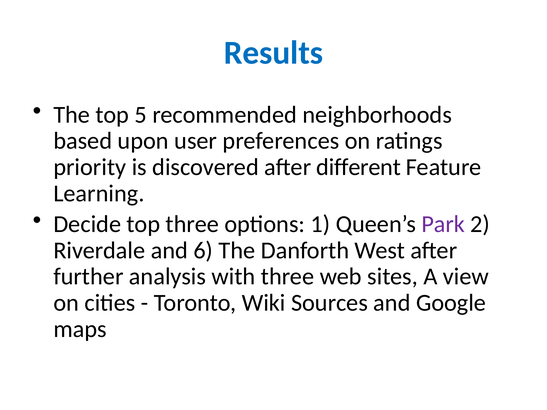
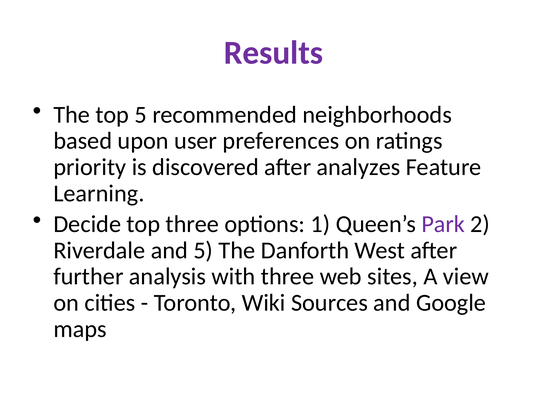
Results colour: blue -> purple (273, 53)
different: different -> analyzes (358, 167)
and 6: 6 -> 5 (203, 250)
